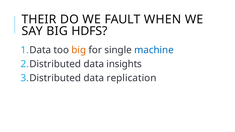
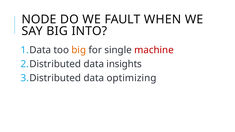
THEIR: THEIR -> NODE (39, 19)
HDFS: HDFS -> INTO (89, 31)
machine colour: blue -> red (154, 50)
replication: replication -> optimizing (131, 78)
